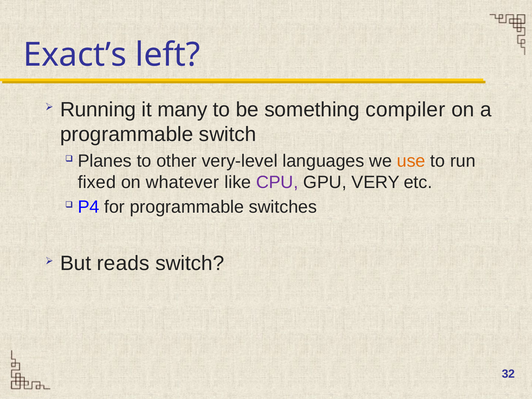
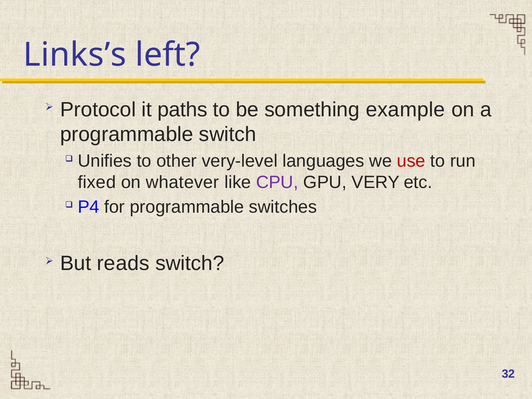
Exact’s: Exact’s -> Links’s (75, 55)
Running: Running -> Protocol (98, 110)
many: many -> paths (182, 110)
compiler: compiler -> example (405, 110)
Planes: Planes -> Unifies (105, 161)
use colour: orange -> red (411, 161)
